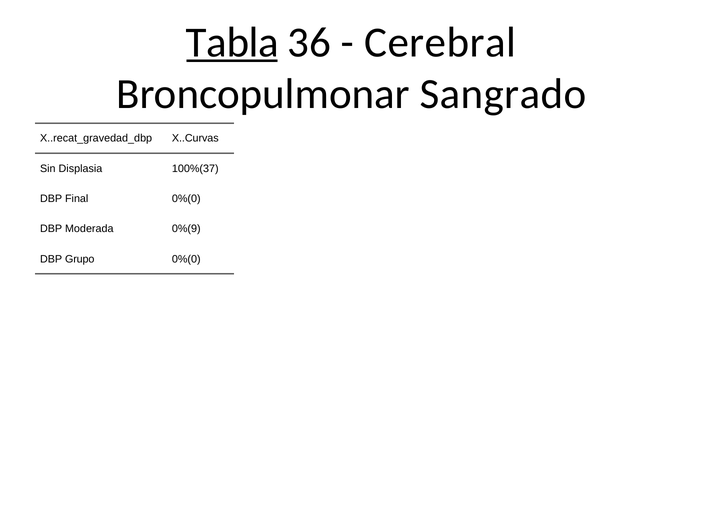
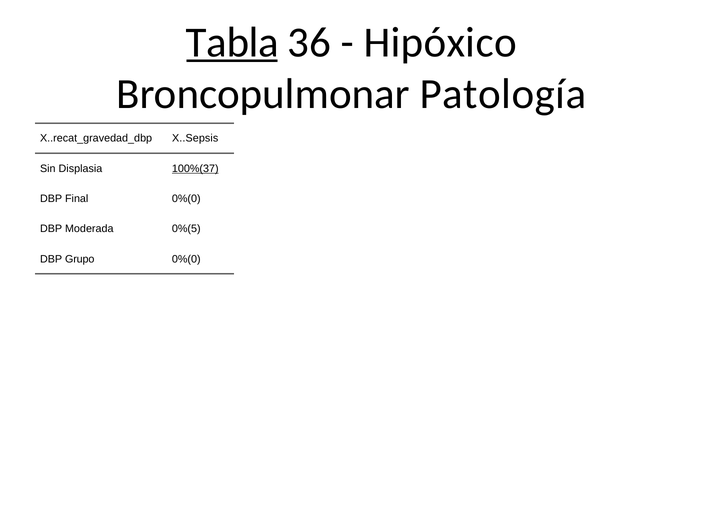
Cerebral: Cerebral -> Hipóxico (440, 42)
Sangrado: Sangrado -> Patología (503, 94)
X..Curvas: X..Curvas -> X..Sepsis (195, 138)
100%(37 underline: none -> present (195, 168)
0%(9: 0%(9 -> 0%(5 (186, 229)
